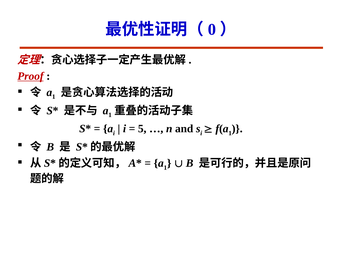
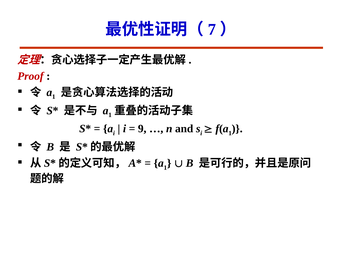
0: 0 -> 7 (212, 30)
Proof underline: present -> none (31, 76)
5: 5 -> 9 (142, 129)
